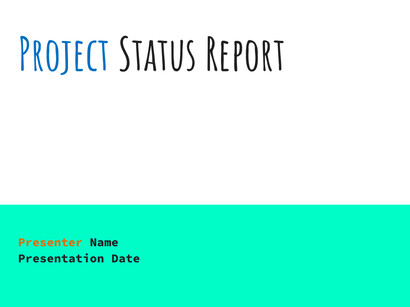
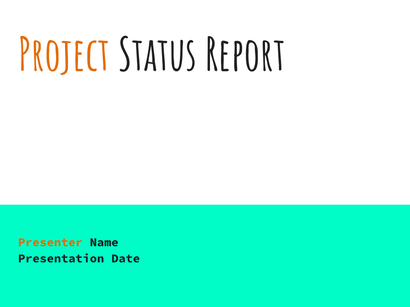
Project colour: blue -> orange (64, 56)
